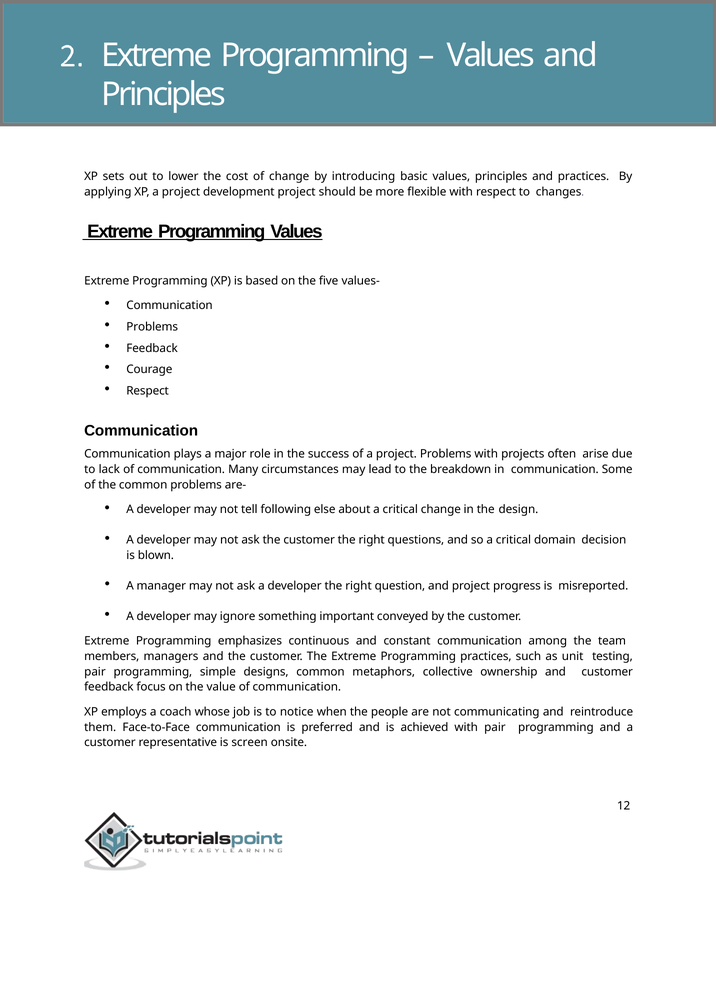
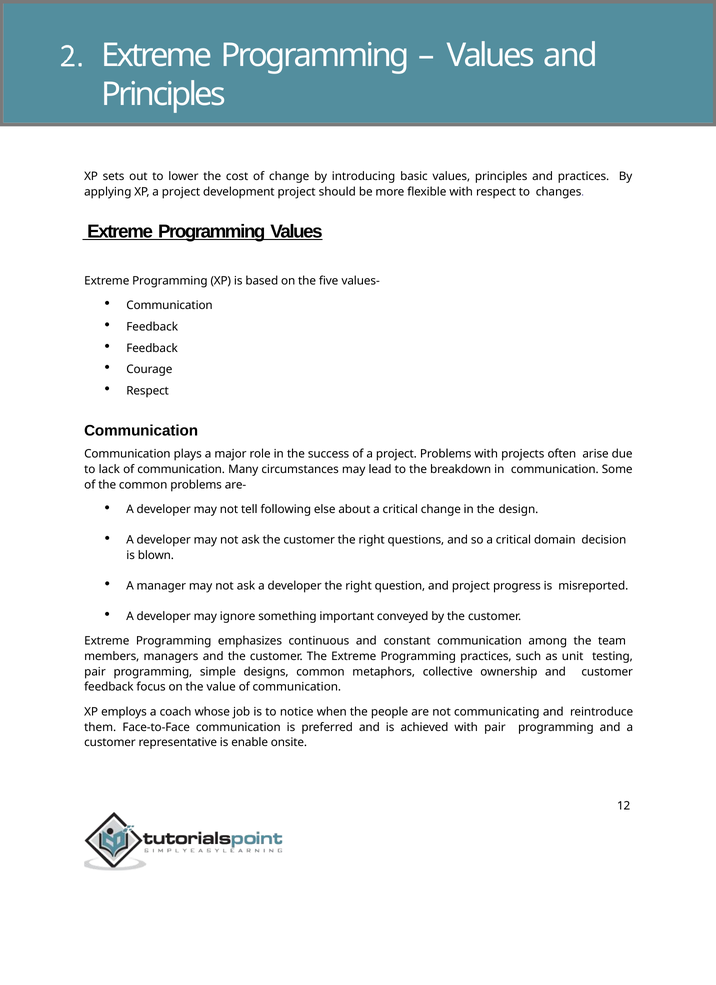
Problems: Problems -> Feedback (152, 327)
screen: screen -> enable (250, 743)
